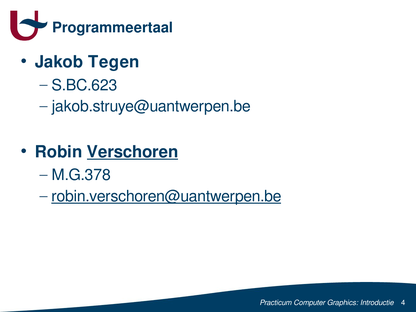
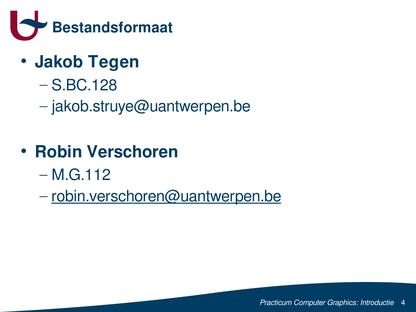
Programmeertaal: Programmeertaal -> Bestandsformaat (112, 28)
S.BC.623: S.BC.623 -> S.BC.128 (84, 85)
Verschoren underline: present -> none (133, 152)
M.G.378: M.G.378 -> M.G.112 (81, 175)
